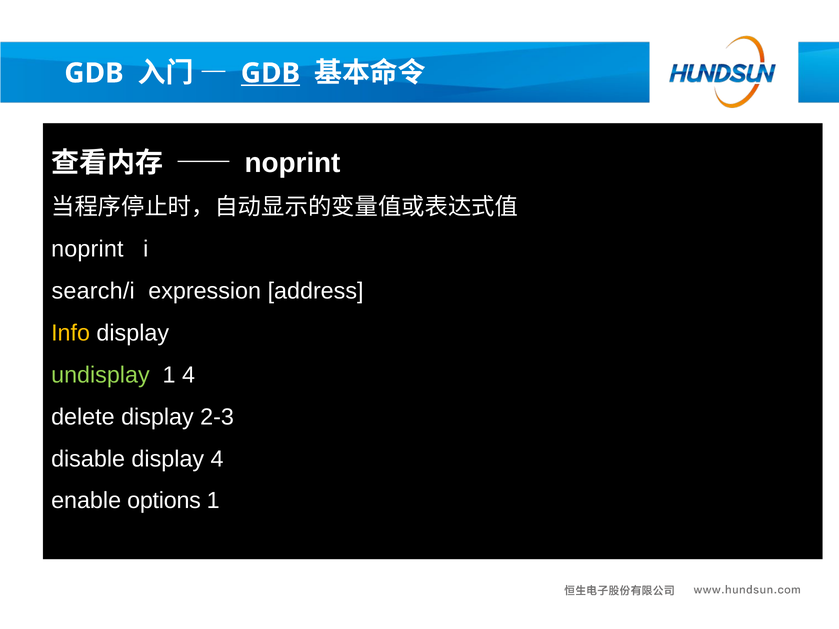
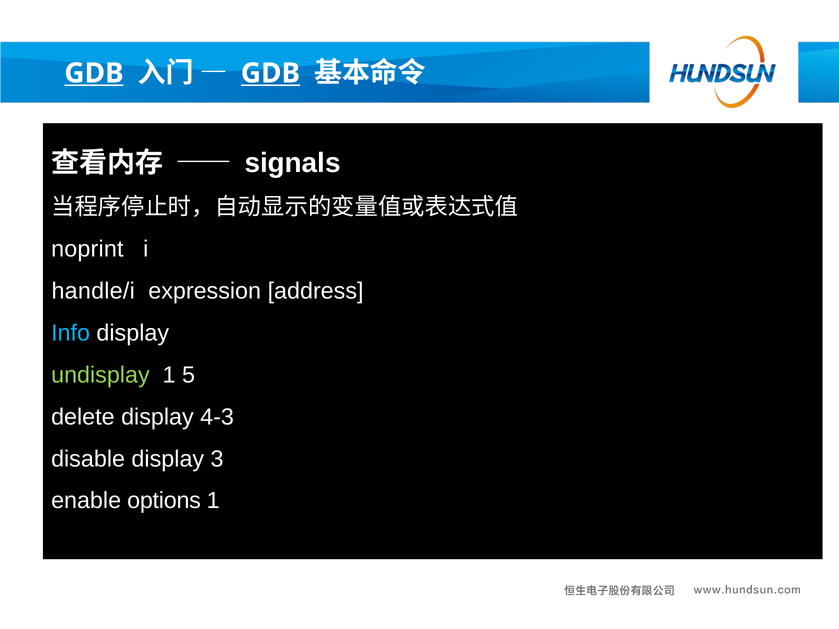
GDB underline: none -> present (94, 73)
noprint: noprint -> signals (293, 163)
search/i: search/i -> handle/i (93, 291)
Info colour: yellow -> light blue (71, 333)
1 4: 4 -> 5 (189, 375)
2-3: 2-3 -> 4-3 (217, 417)
display 4: 4 -> 3 (217, 459)
